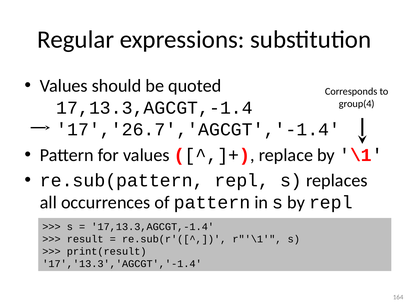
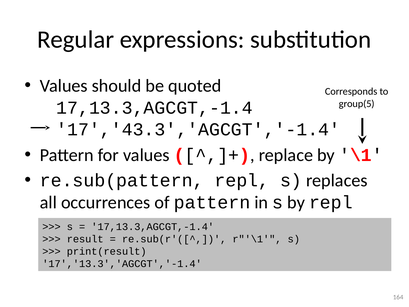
group(4: group(4 -> group(5 (357, 104)
17','26.7','AGCGT','-1.4: 17','26.7','AGCGT','-1.4 -> 17','43.3','AGCGT','-1.4 (198, 129)
